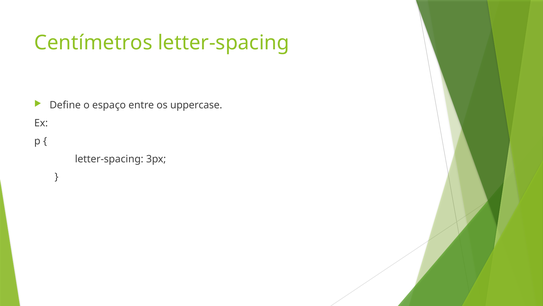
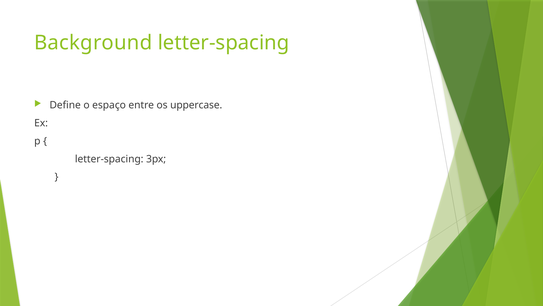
Centímetros: Centímetros -> Background (93, 43)
